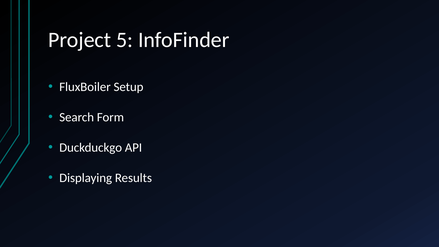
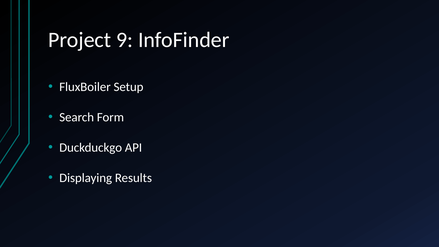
5: 5 -> 9 (125, 40)
